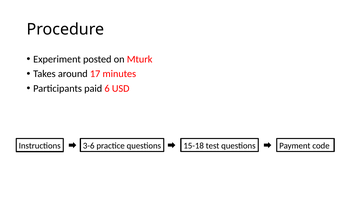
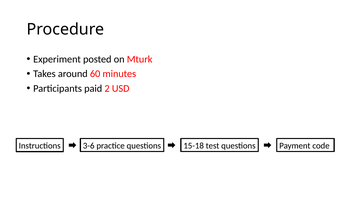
17: 17 -> 60 (95, 74)
6: 6 -> 2 (107, 88)
